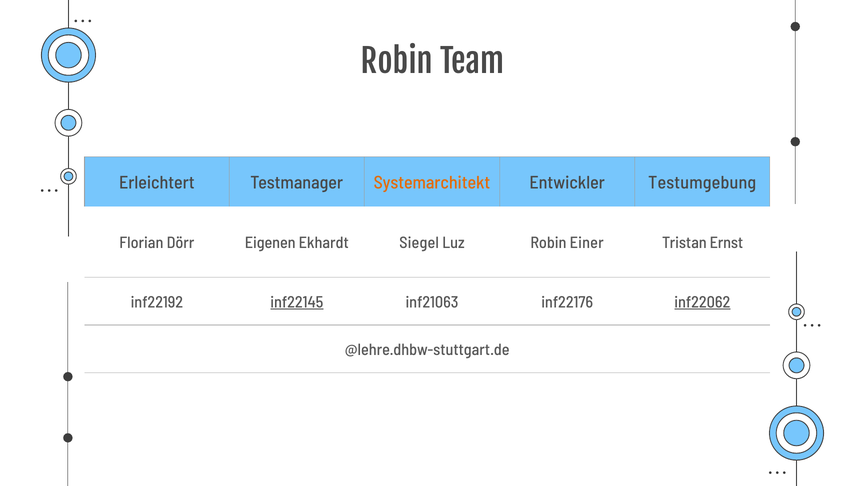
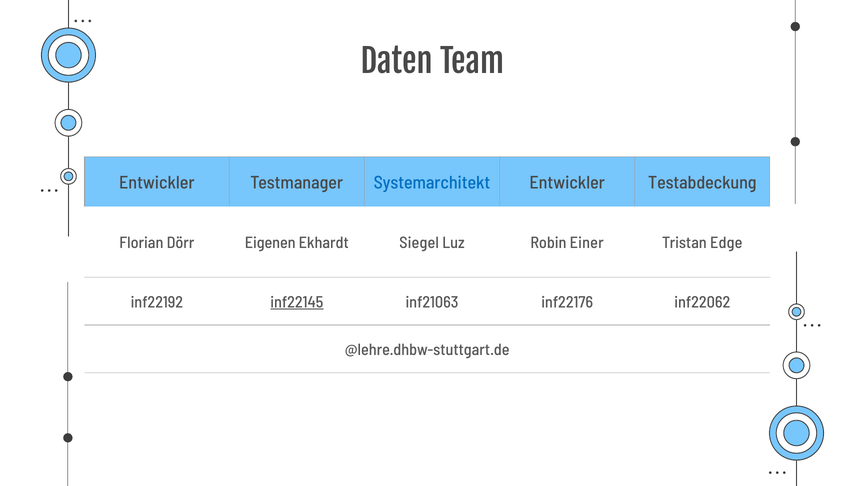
Robin: Robin -> Daten (397, 62)
Erleichtert: Erleichtert -> Entwickler (157, 183)
Systemarchitekt colour: orange -> blue (432, 183)
Testumgebung: Testumgebung -> Testabdeckung (702, 183)
Ernst: Ernst -> Edge (726, 243)
inf22062 underline: present -> none (702, 303)
